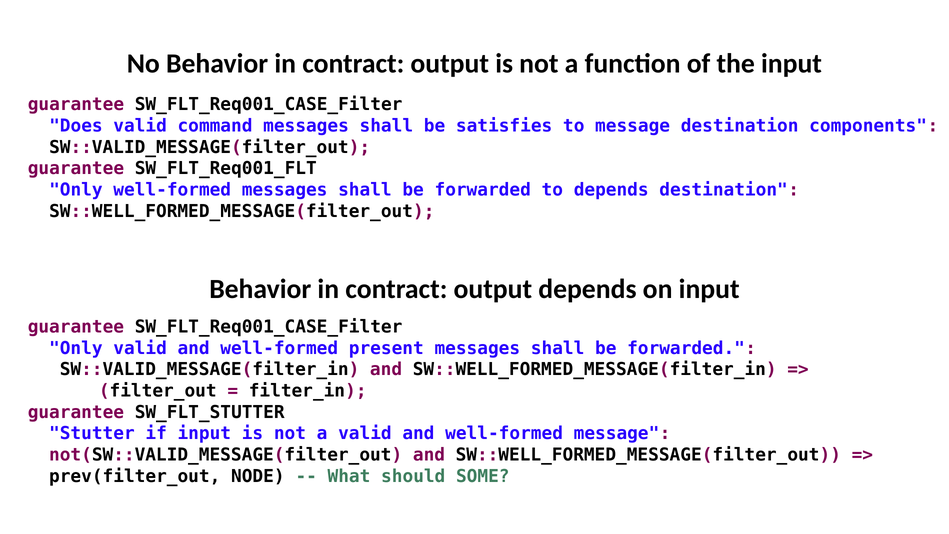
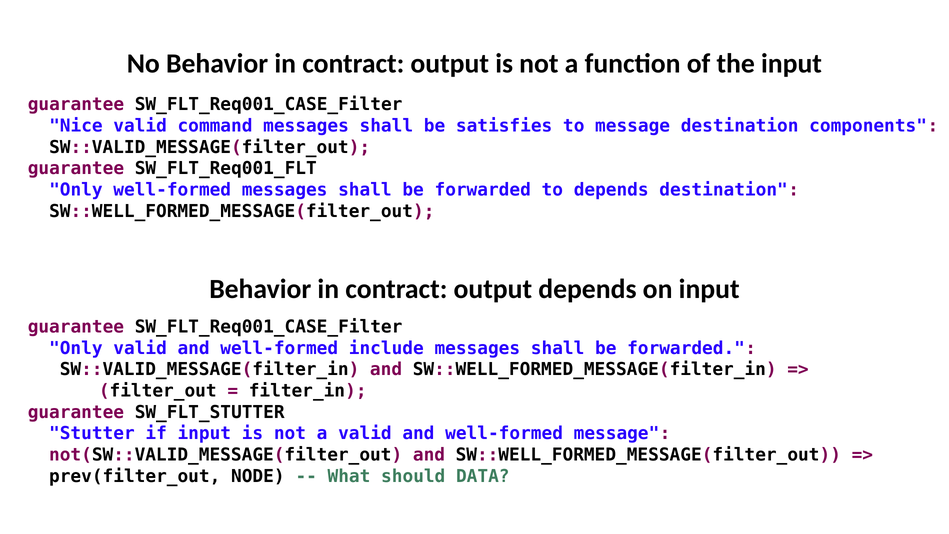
Does: Does -> Nice (76, 126)
present: present -> include (386, 348)
SOME: SOME -> DATA (483, 476)
